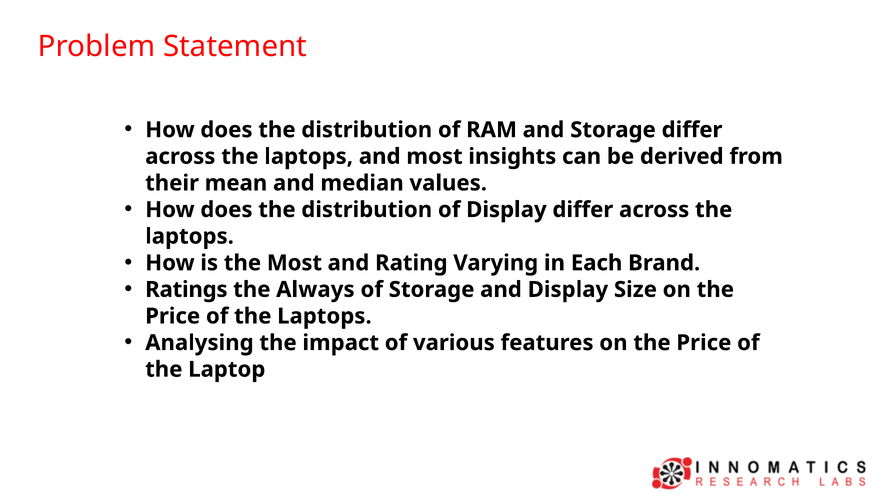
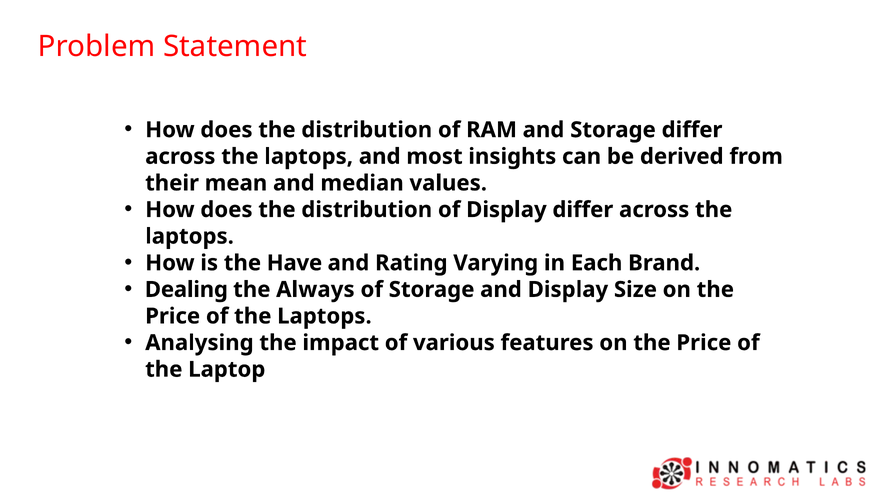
the Most: Most -> Have (294, 263)
Ratings: Ratings -> Dealing (186, 290)
